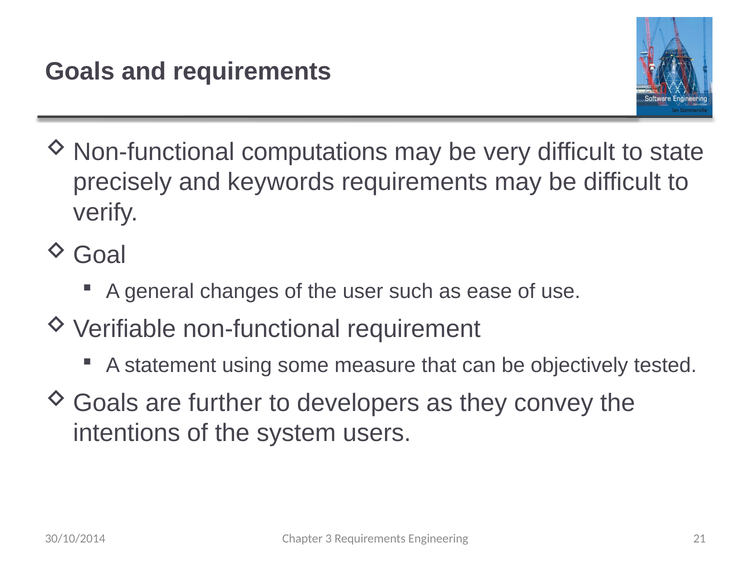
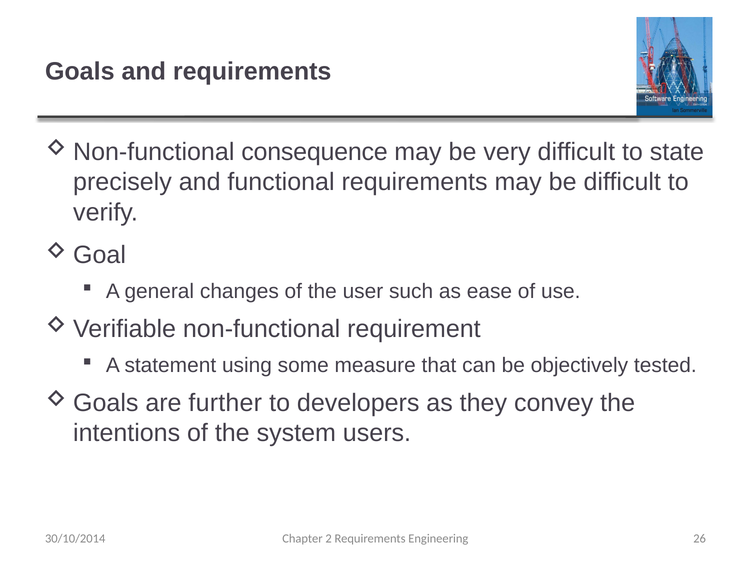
computations: computations -> consequence (315, 152)
keywords: keywords -> functional (281, 182)
3: 3 -> 2 (329, 538)
21: 21 -> 26 (700, 538)
